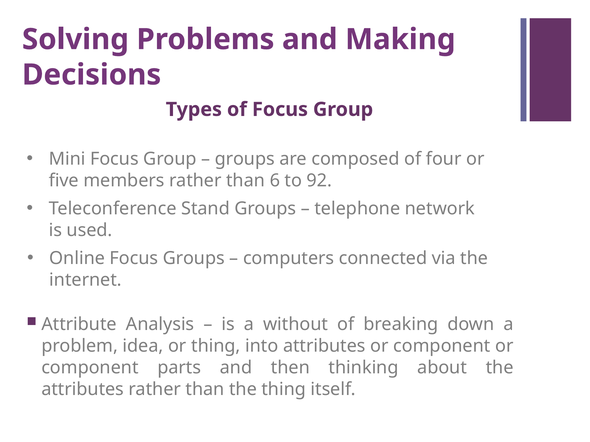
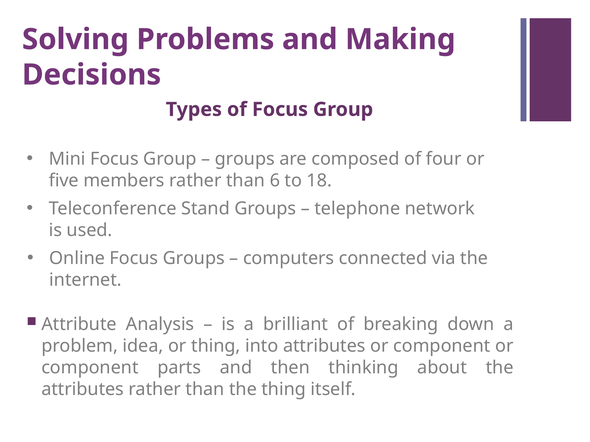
92: 92 -> 18 (319, 181)
without: without -> brilliant (296, 325)
